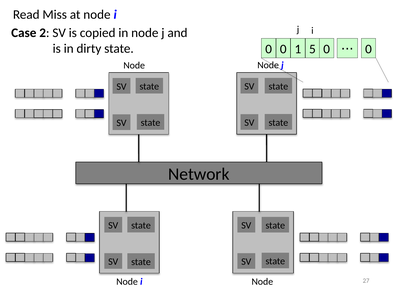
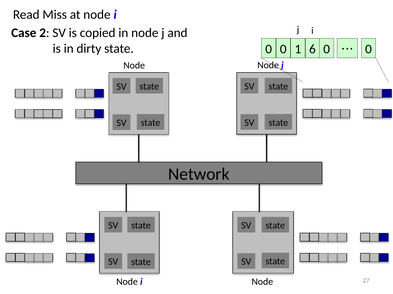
5: 5 -> 6 (312, 49)
